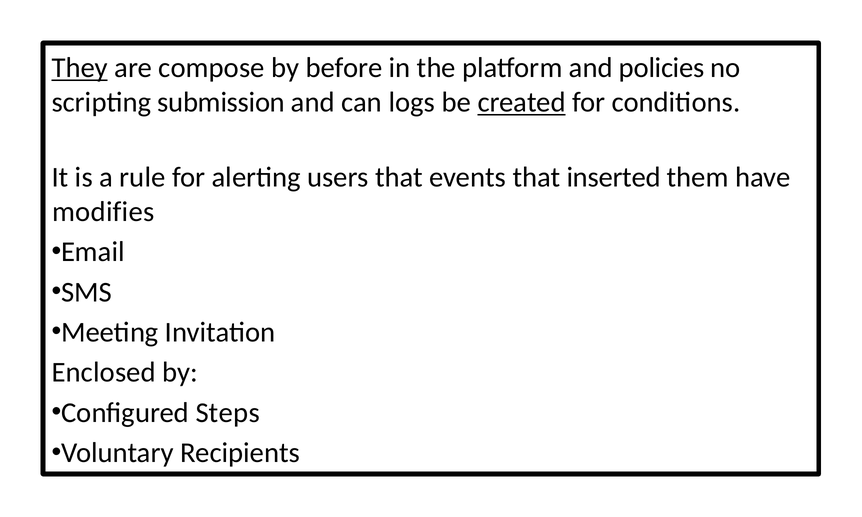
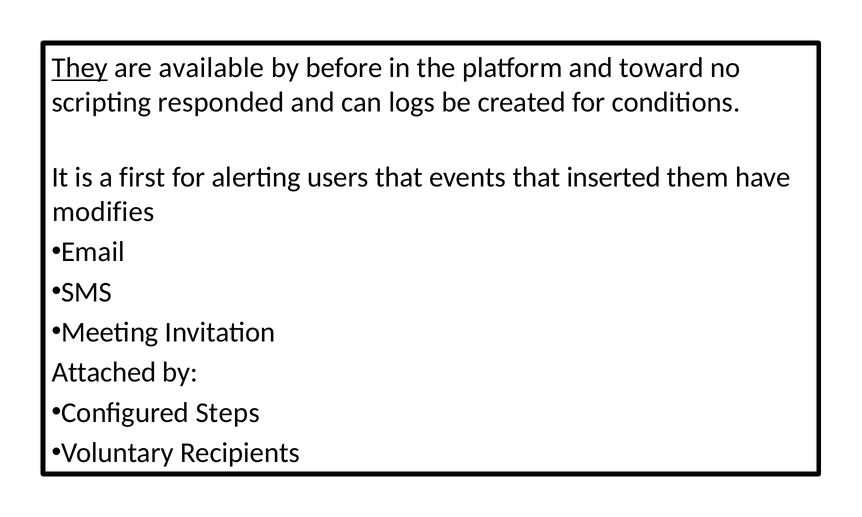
compose: compose -> available (211, 68)
policies: policies -> toward (661, 68)
submission: submission -> responded (221, 102)
created underline: present -> none (522, 102)
rule: rule -> first (142, 177)
Enclosed: Enclosed -> Attached (104, 373)
